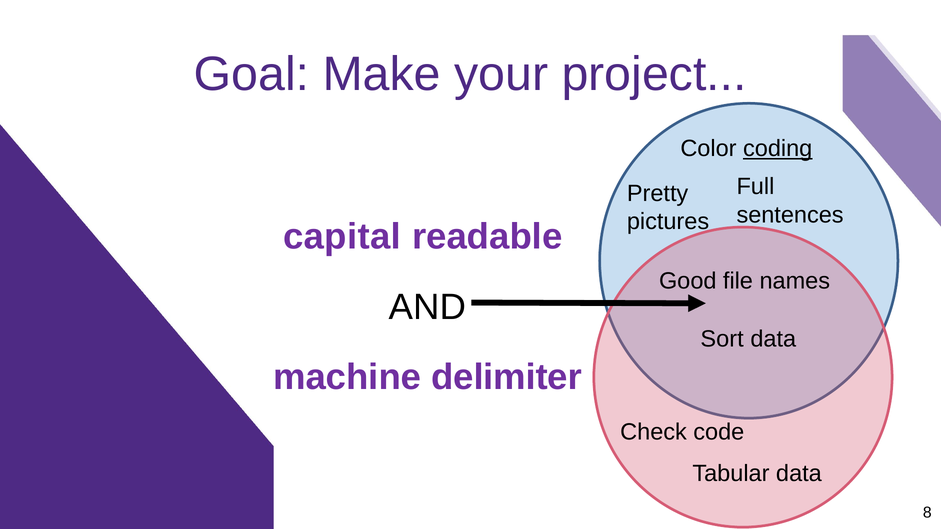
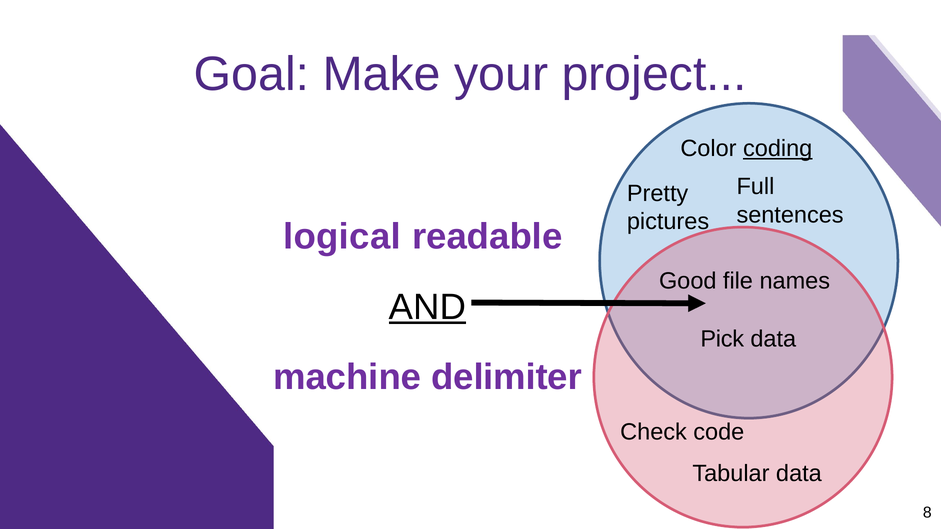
capital: capital -> logical (342, 237)
AND underline: none -> present (428, 307)
Sort: Sort -> Pick (722, 339)
